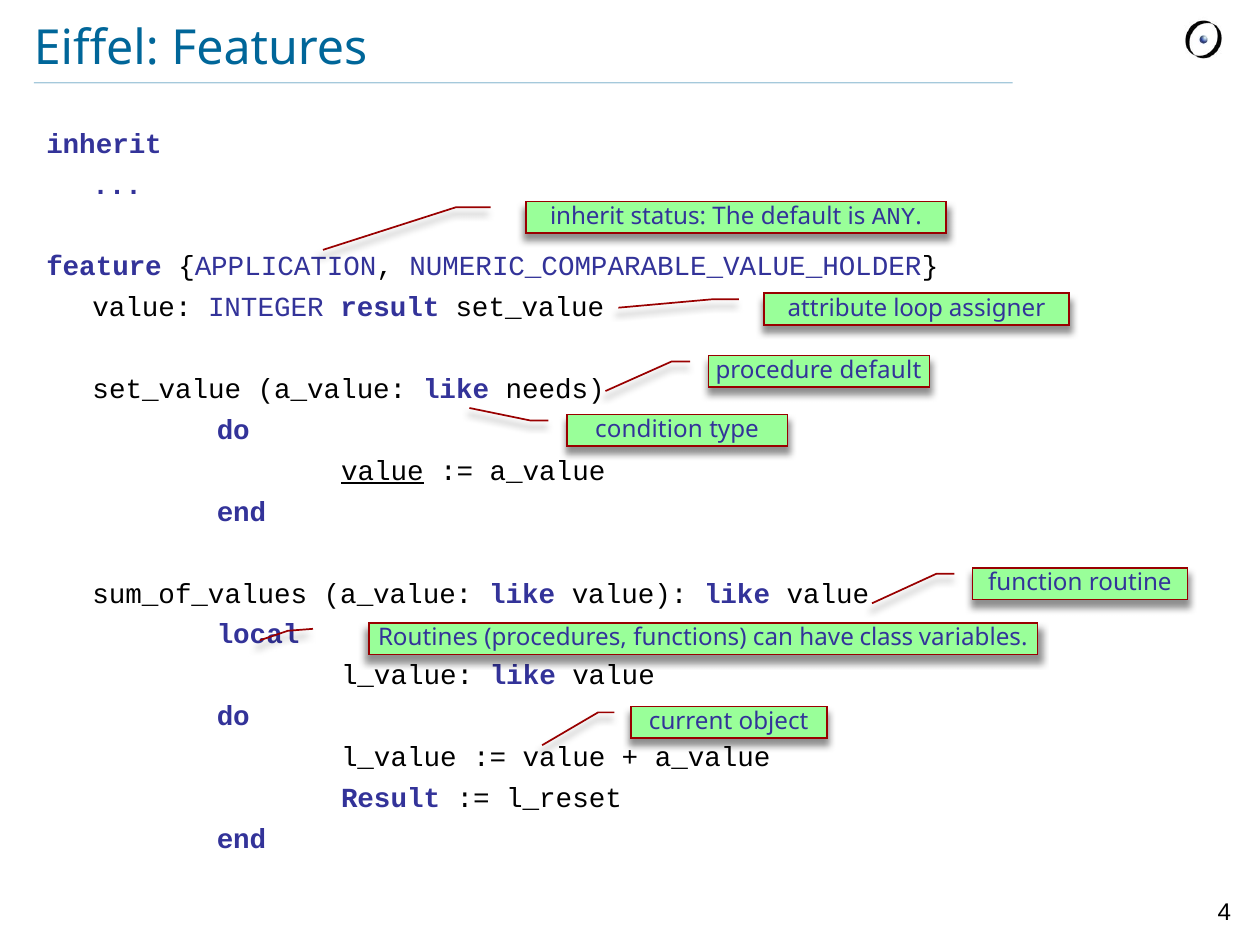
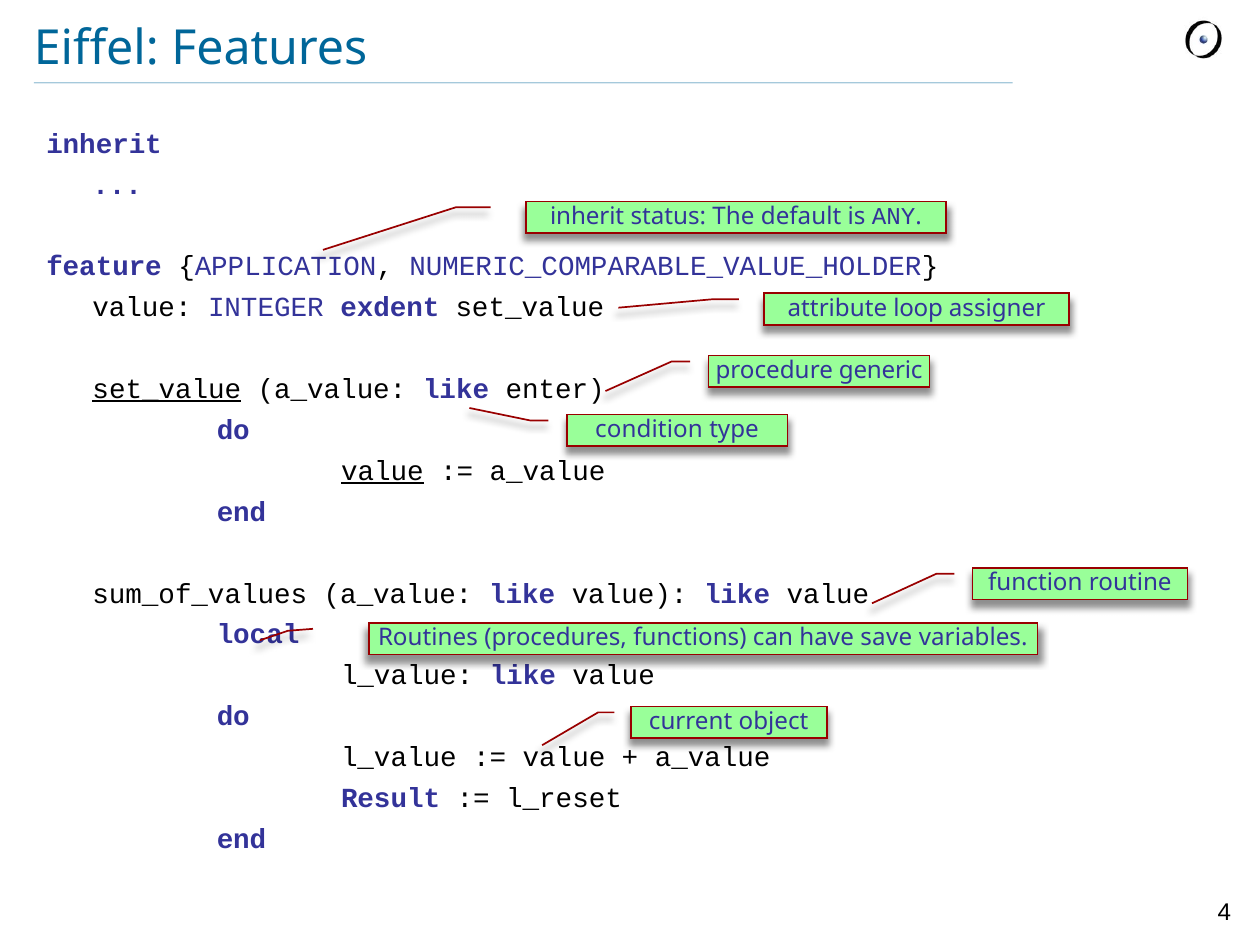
INTEGER result: result -> exdent (390, 308)
procedure default: default -> generic (881, 370)
set_value underline: none -> present (167, 390)
needs: needs -> enter (555, 390)
class: class -> save (886, 638)
